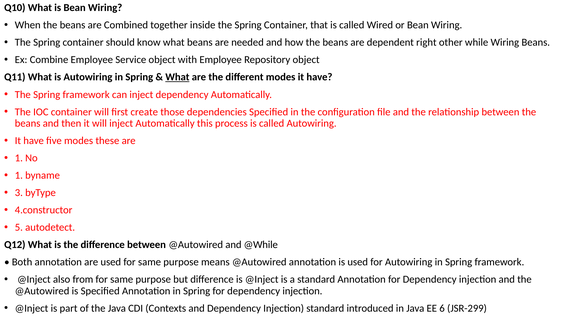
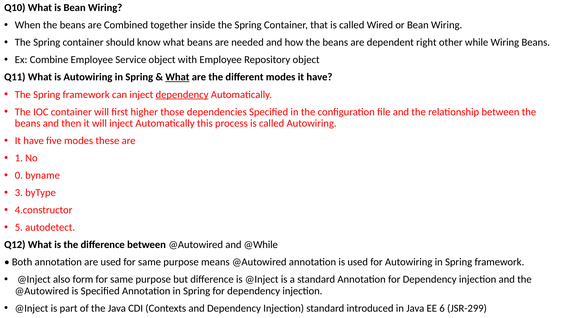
dependency underline: none -> present (182, 94)
create: create -> higher (144, 112)
1: 1 -> 0 (19, 175)
from: from -> form (83, 279)
